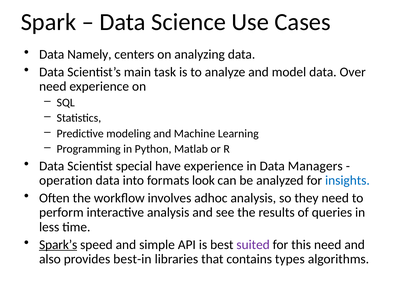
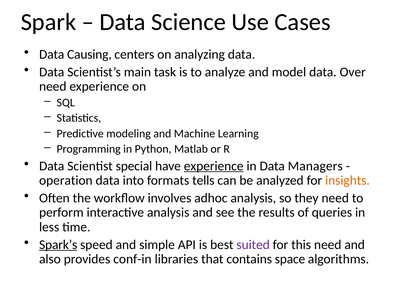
Namely: Namely -> Causing (89, 54)
experience underline: none -> present (214, 166)
look: look -> tells (203, 180)
insights colour: blue -> orange (347, 180)
best-in: best-in -> conf-in (132, 259)
types: types -> space (290, 259)
